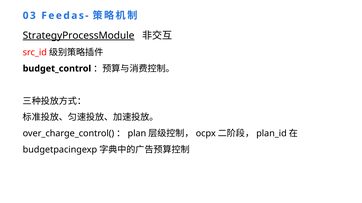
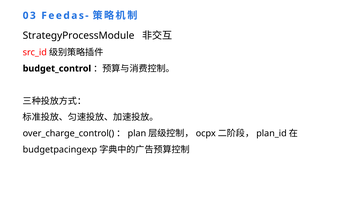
StrategyProcessModule underline: present -> none (79, 36)
